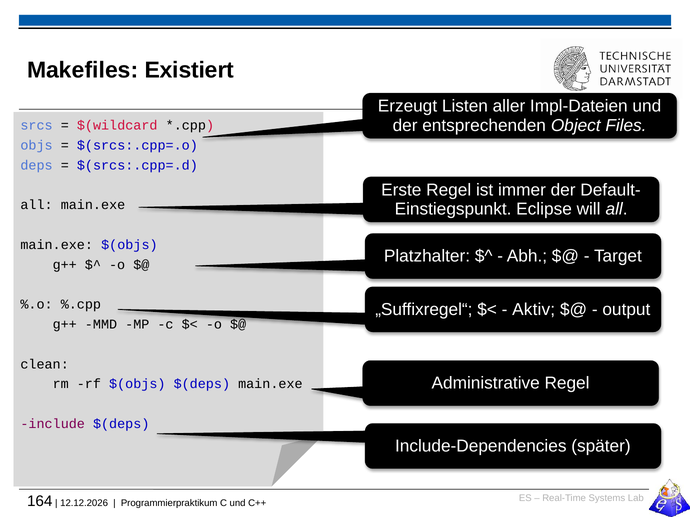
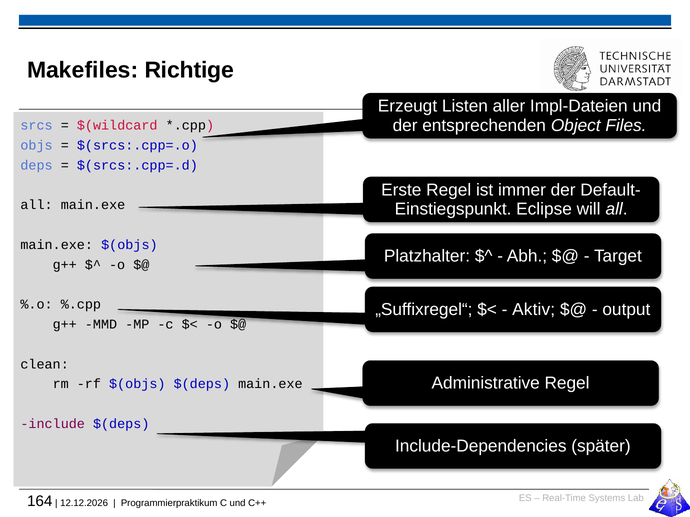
Existiert: Existiert -> Richtige (189, 70)
